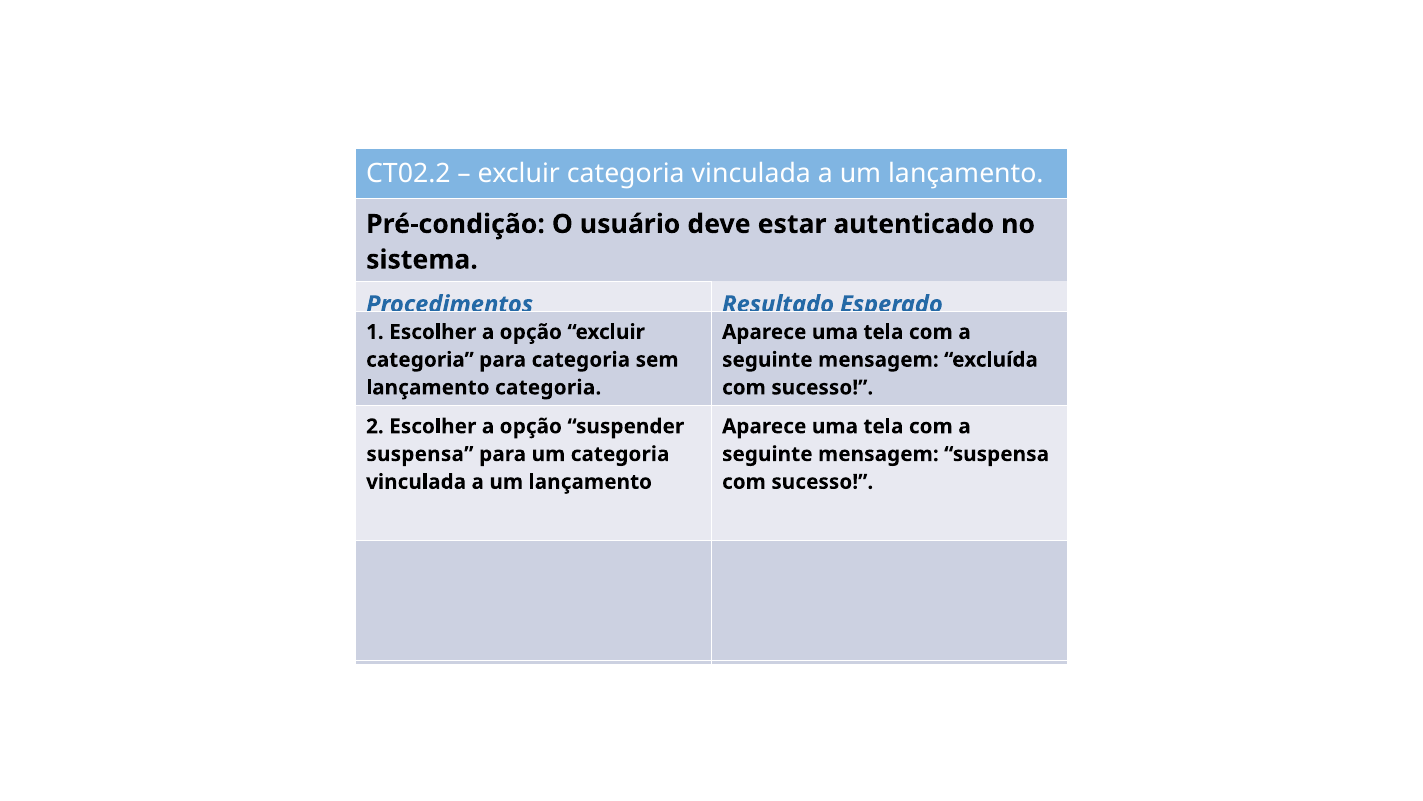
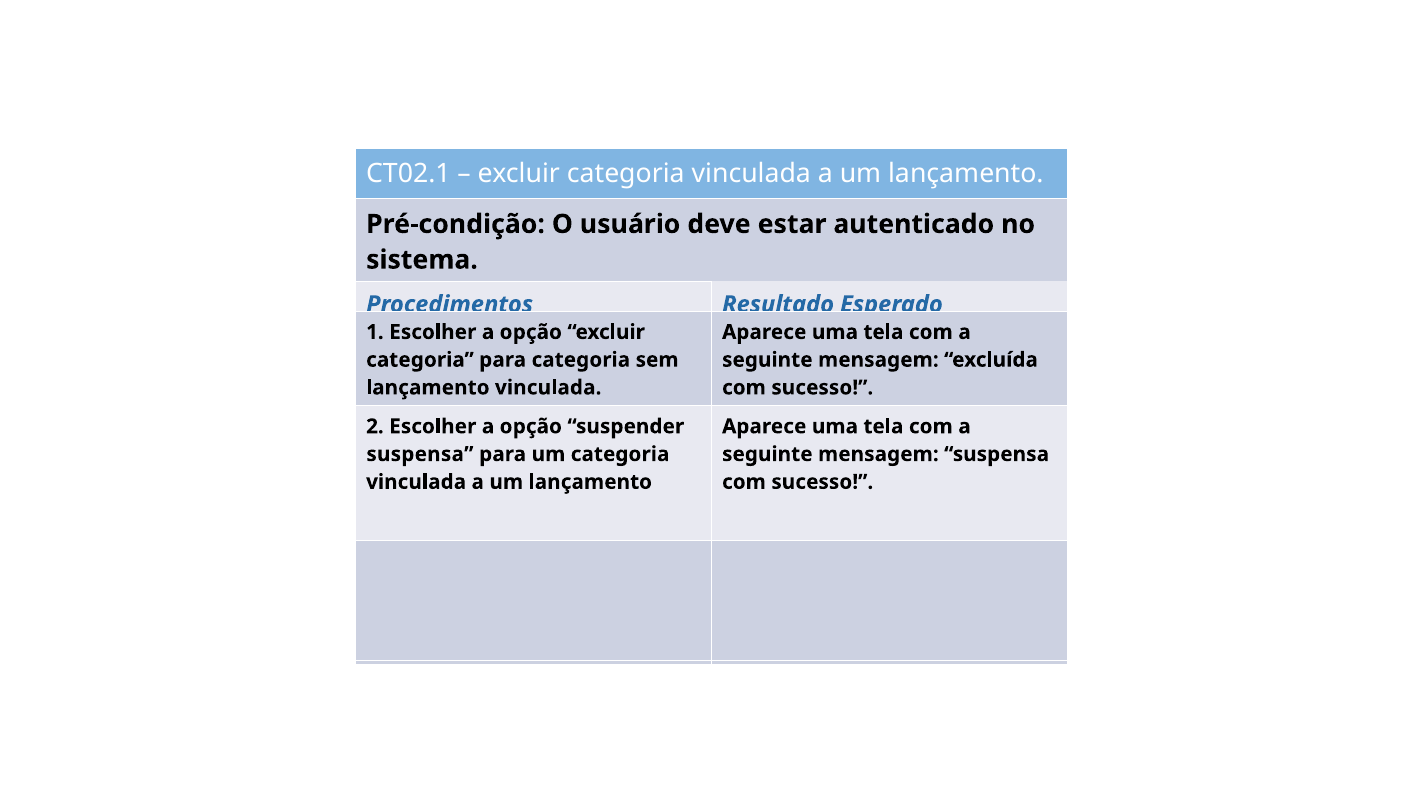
CT02.2: CT02.2 -> CT02.1 (408, 174)
lançamento categoria: categoria -> vinculada (548, 387)
